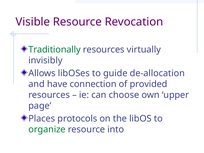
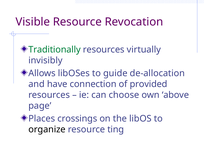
upper: upper -> above (175, 95)
protocols: protocols -> crossings (77, 119)
organize colour: green -> black (47, 129)
into: into -> ting (116, 129)
